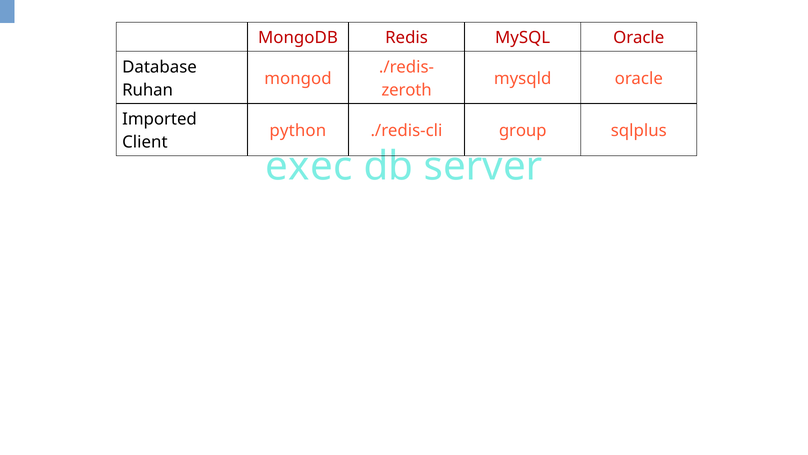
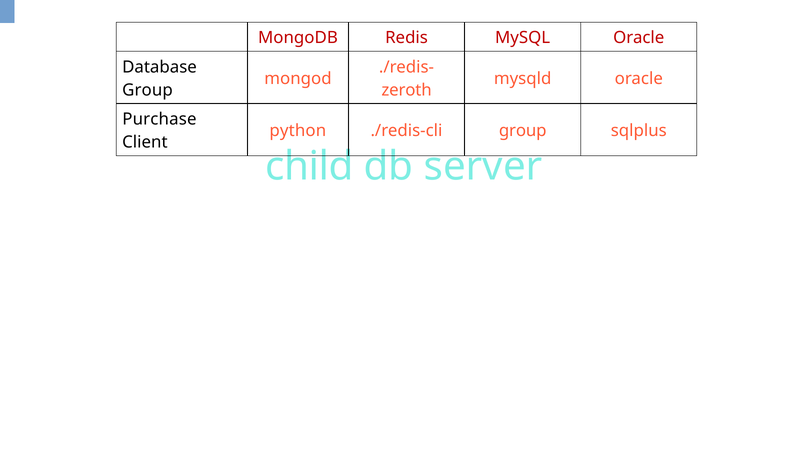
Ruhan: Ruhan -> Group (147, 90)
Imported: Imported -> Purchase (159, 119)
exec: exec -> child (309, 166)
